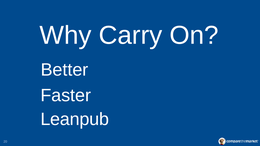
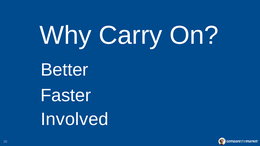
Leanpub: Leanpub -> Involved (75, 119)
